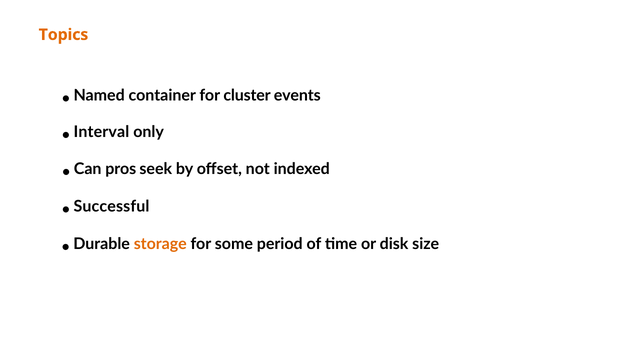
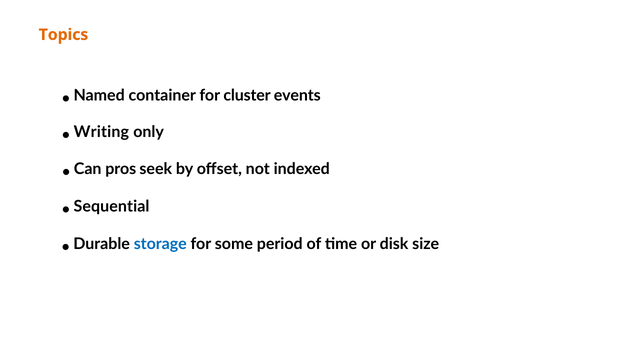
Interval: Interval -> Writing (101, 132)
Successful: Successful -> Sequential (111, 206)
storage colour: orange -> blue (160, 244)
